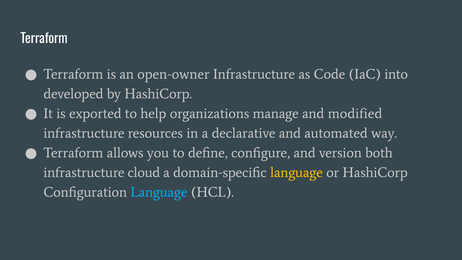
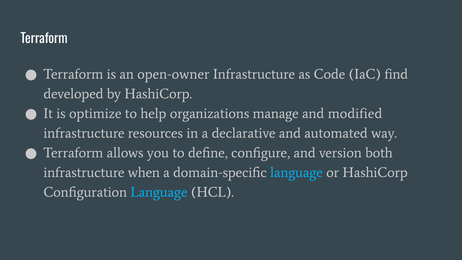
into: into -> find (396, 74)
exported: exported -> optimize (95, 113)
cloud: cloud -> when (144, 172)
language colour: yellow -> light blue (296, 172)
